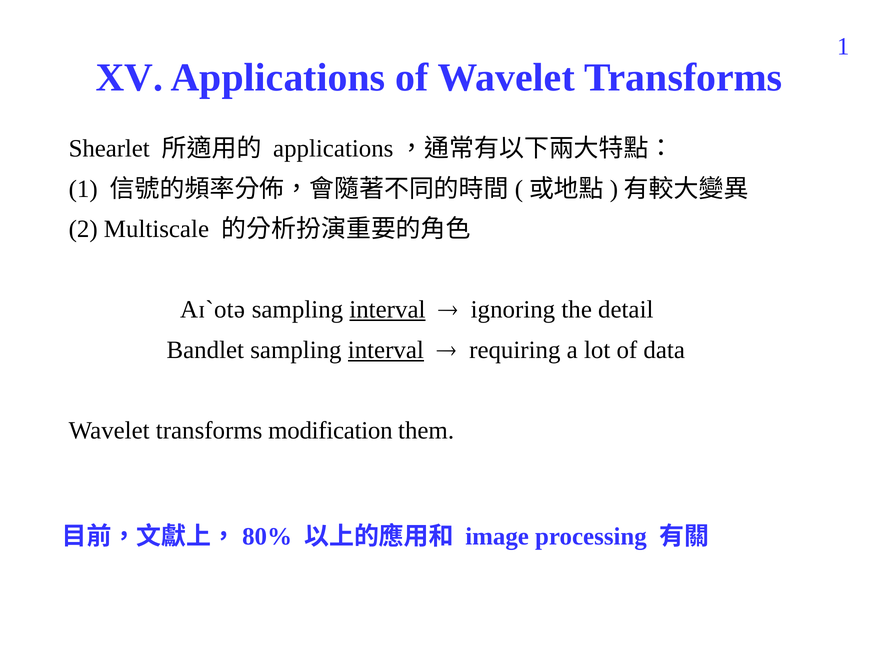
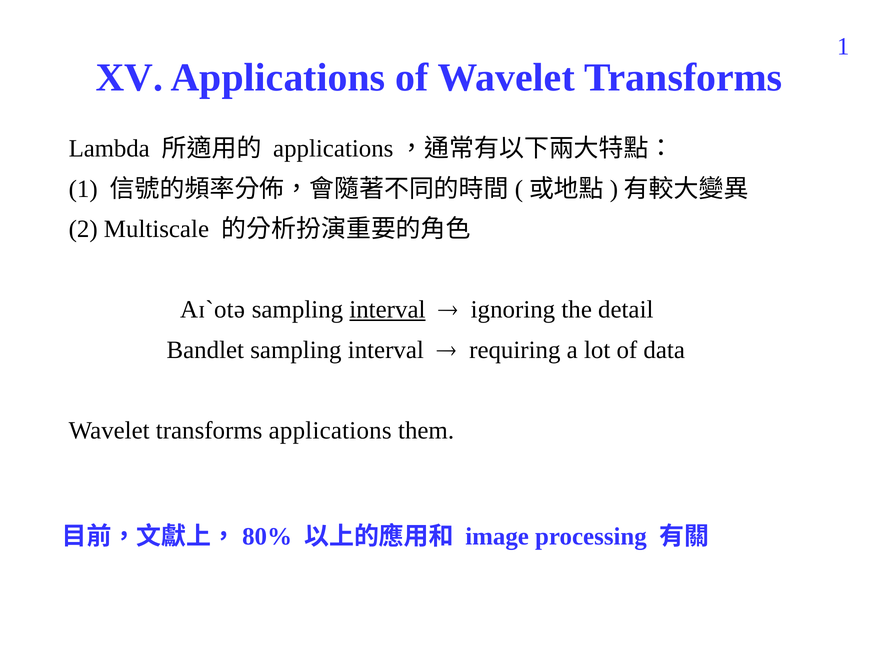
Shearlet: Shearlet -> Lambda (109, 148)
interval underline: present -> none (386, 350)
transforms modification: modification -> applications (330, 431)
